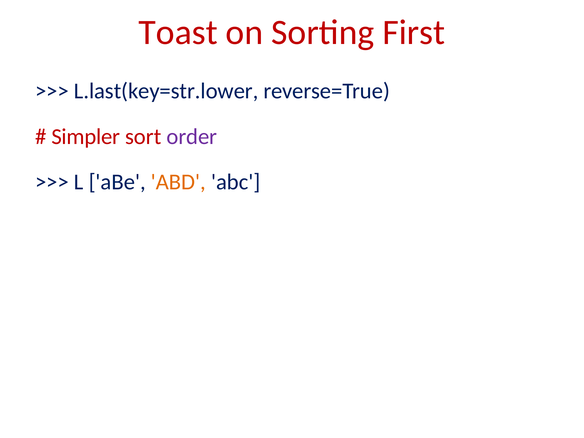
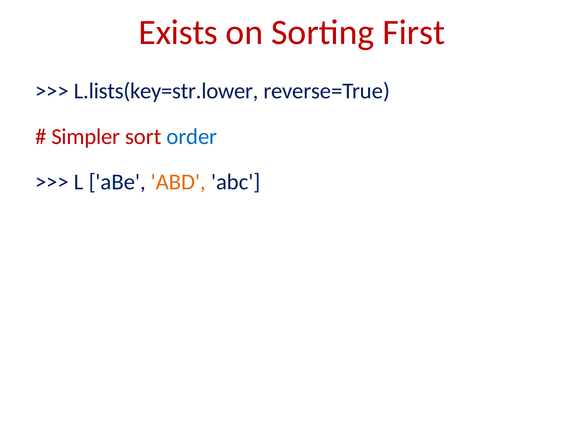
Toast: Toast -> Exists (178, 33)
L.last(key=str.lower: L.last(key=str.lower -> L.lists(key=str.lower (166, 91)
order colour: purple -> blue (192, 137)
